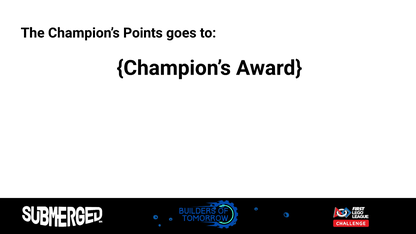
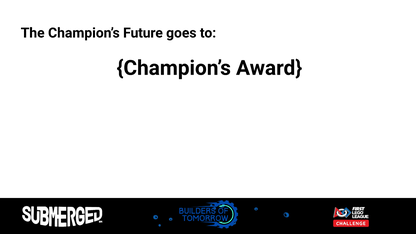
Points: Points -> Future (143, 33)
